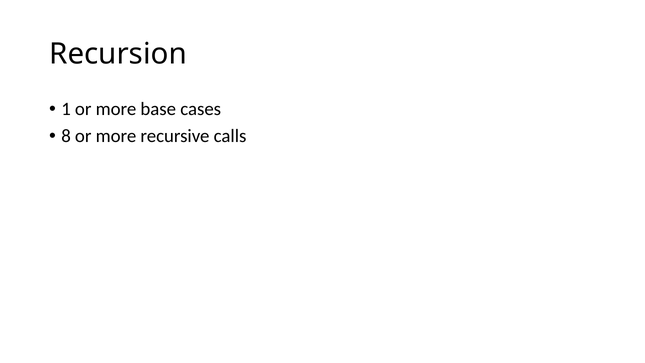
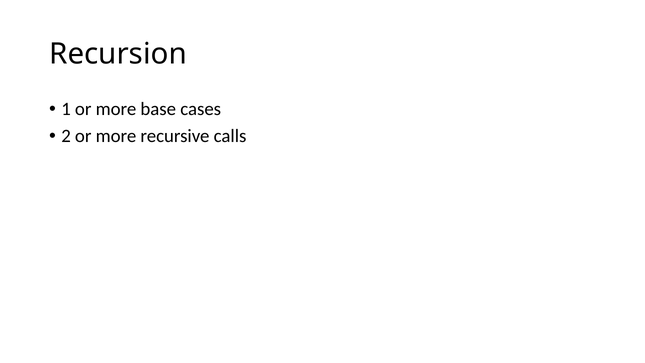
8: 8 -> 2 (66, 136)
